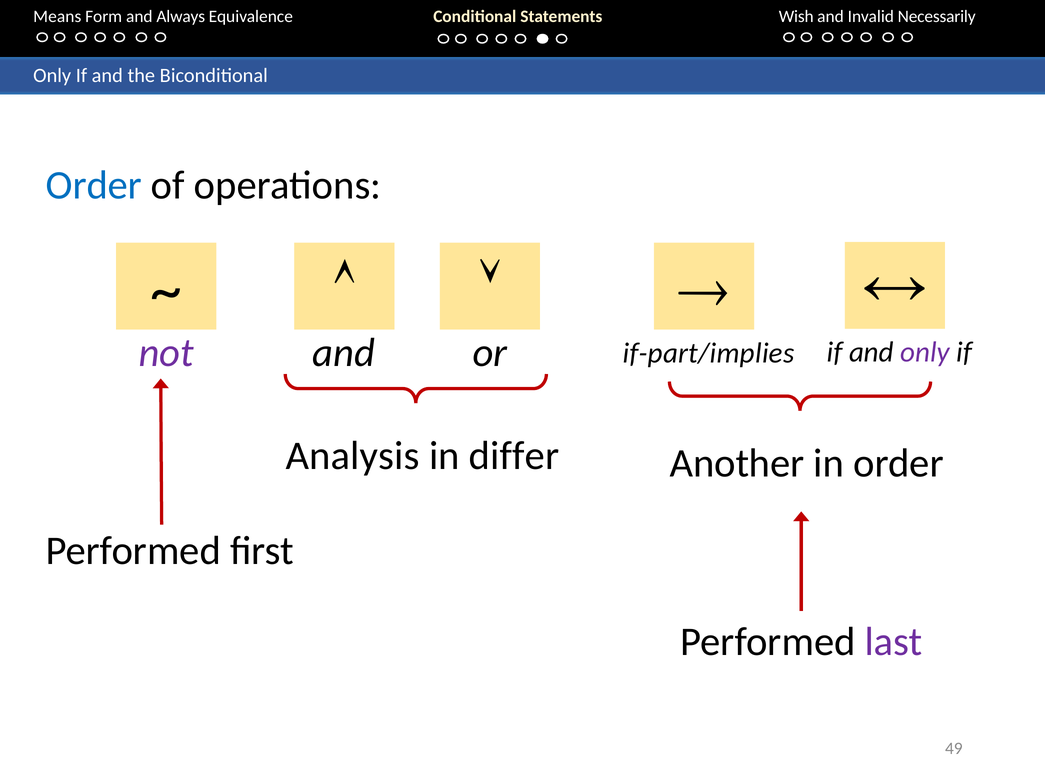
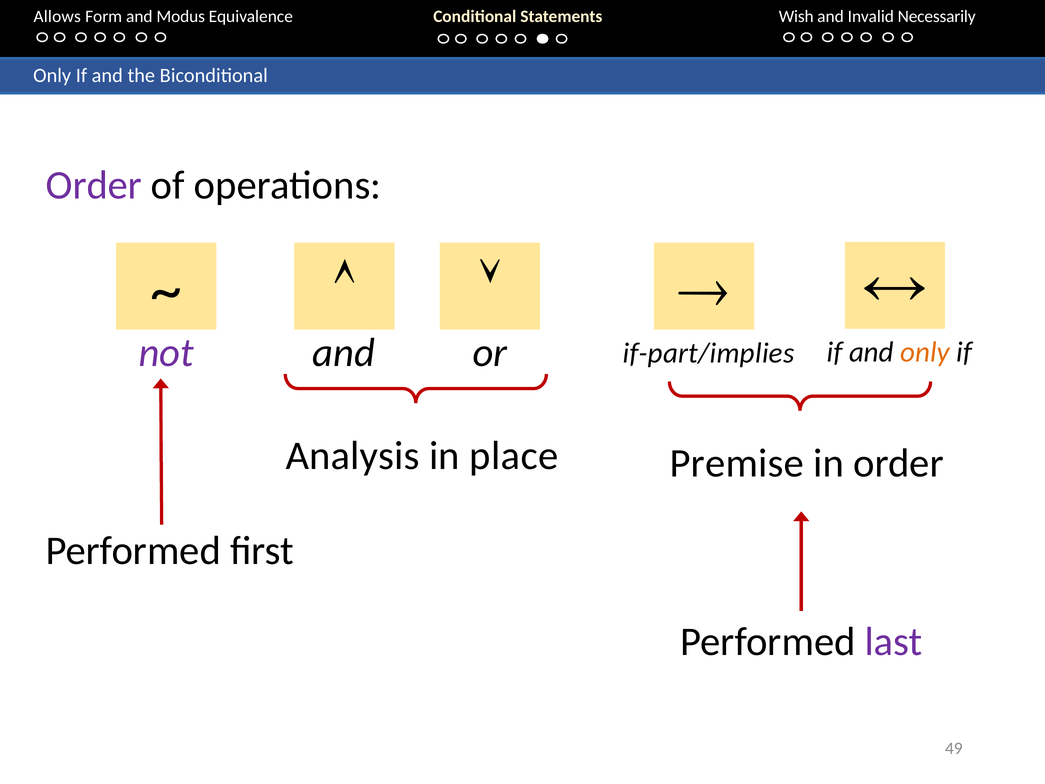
Means: Means -> Allows (57, 17)
Always: Always -> Modus (181, 17)
Order colour: blue -> purple (94, 185)
only colour: purple -> orange (925, 352)
differ: differ -> place (514, 456)
Another: Another -> Premise (737, 463)
